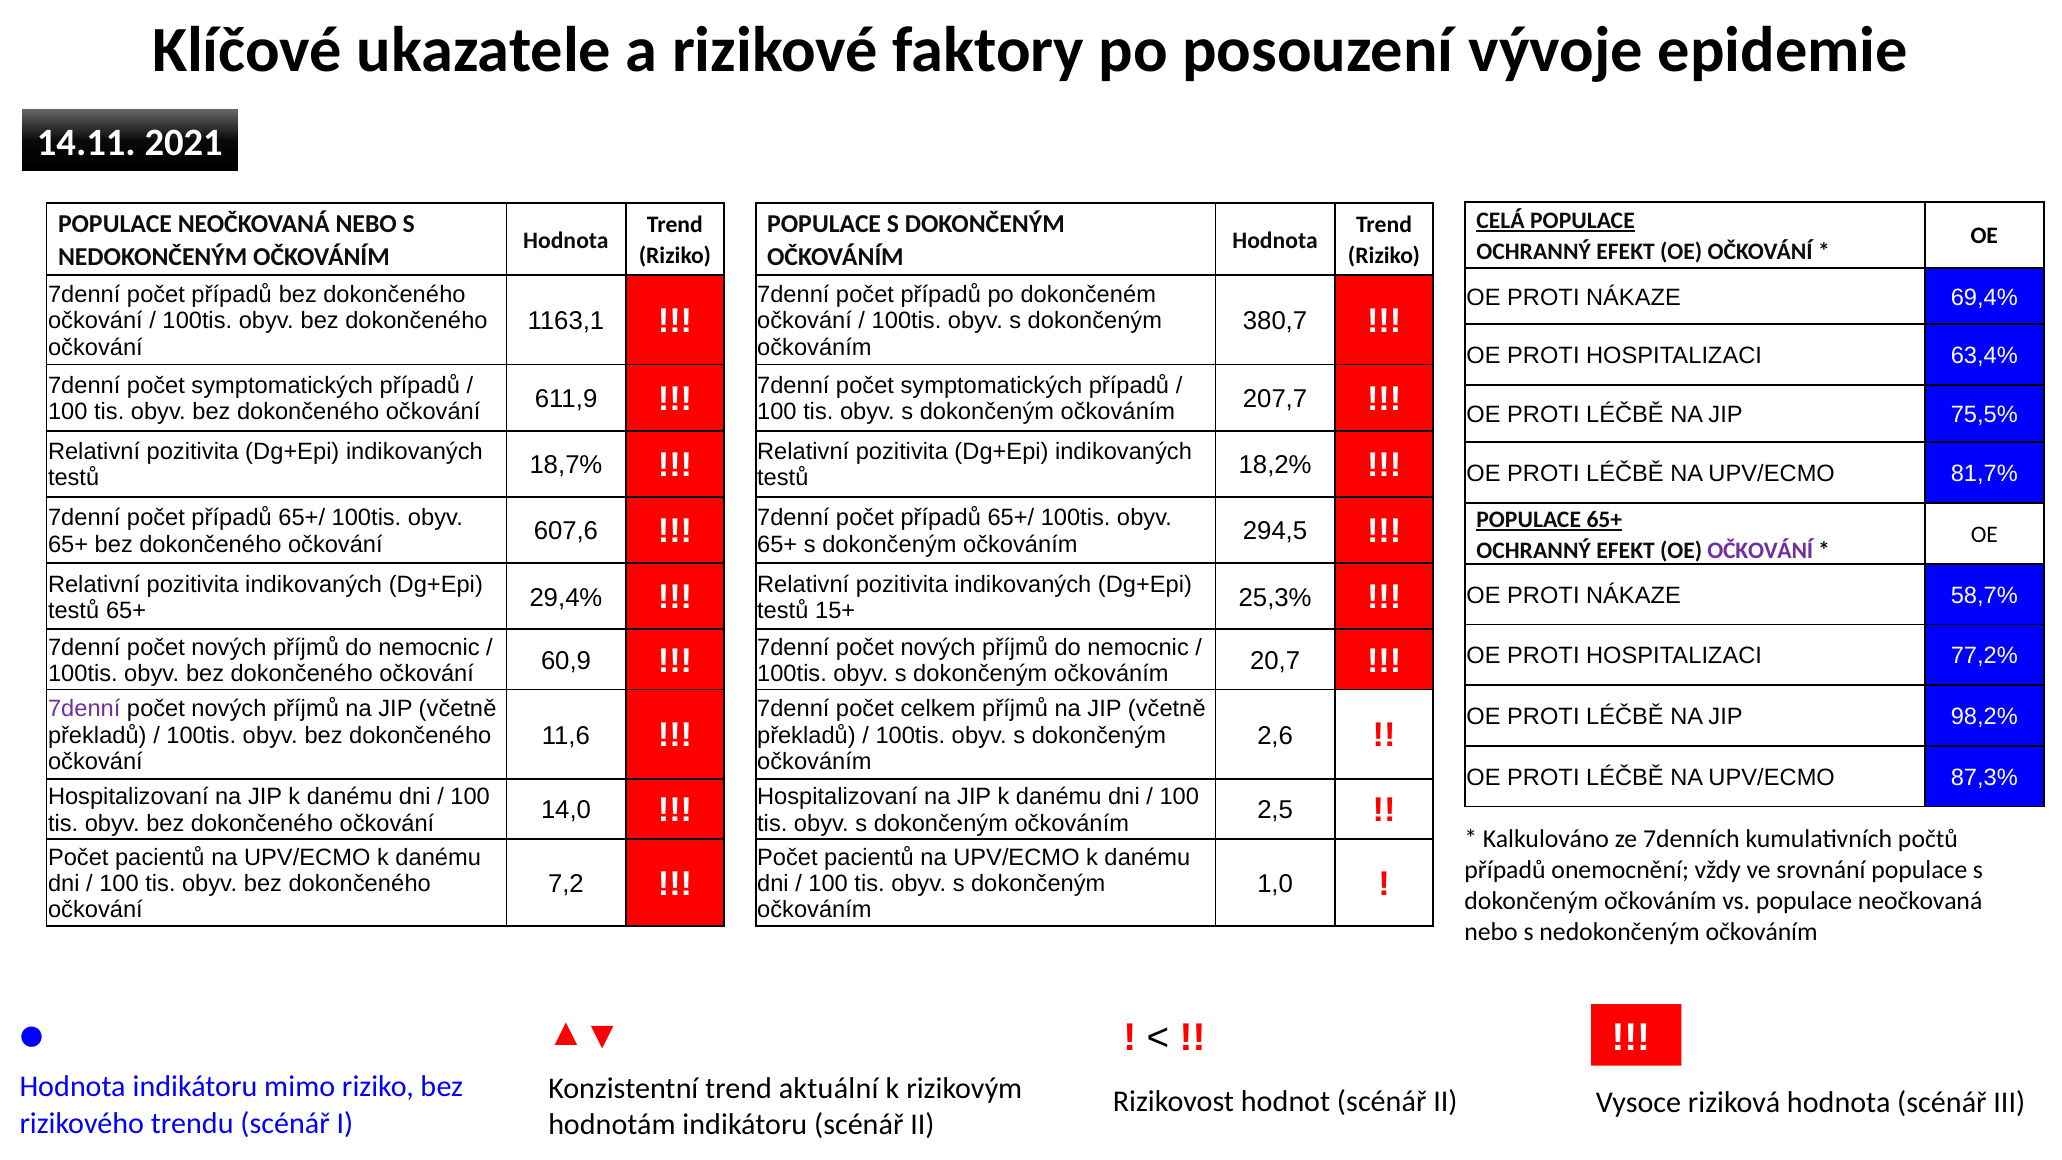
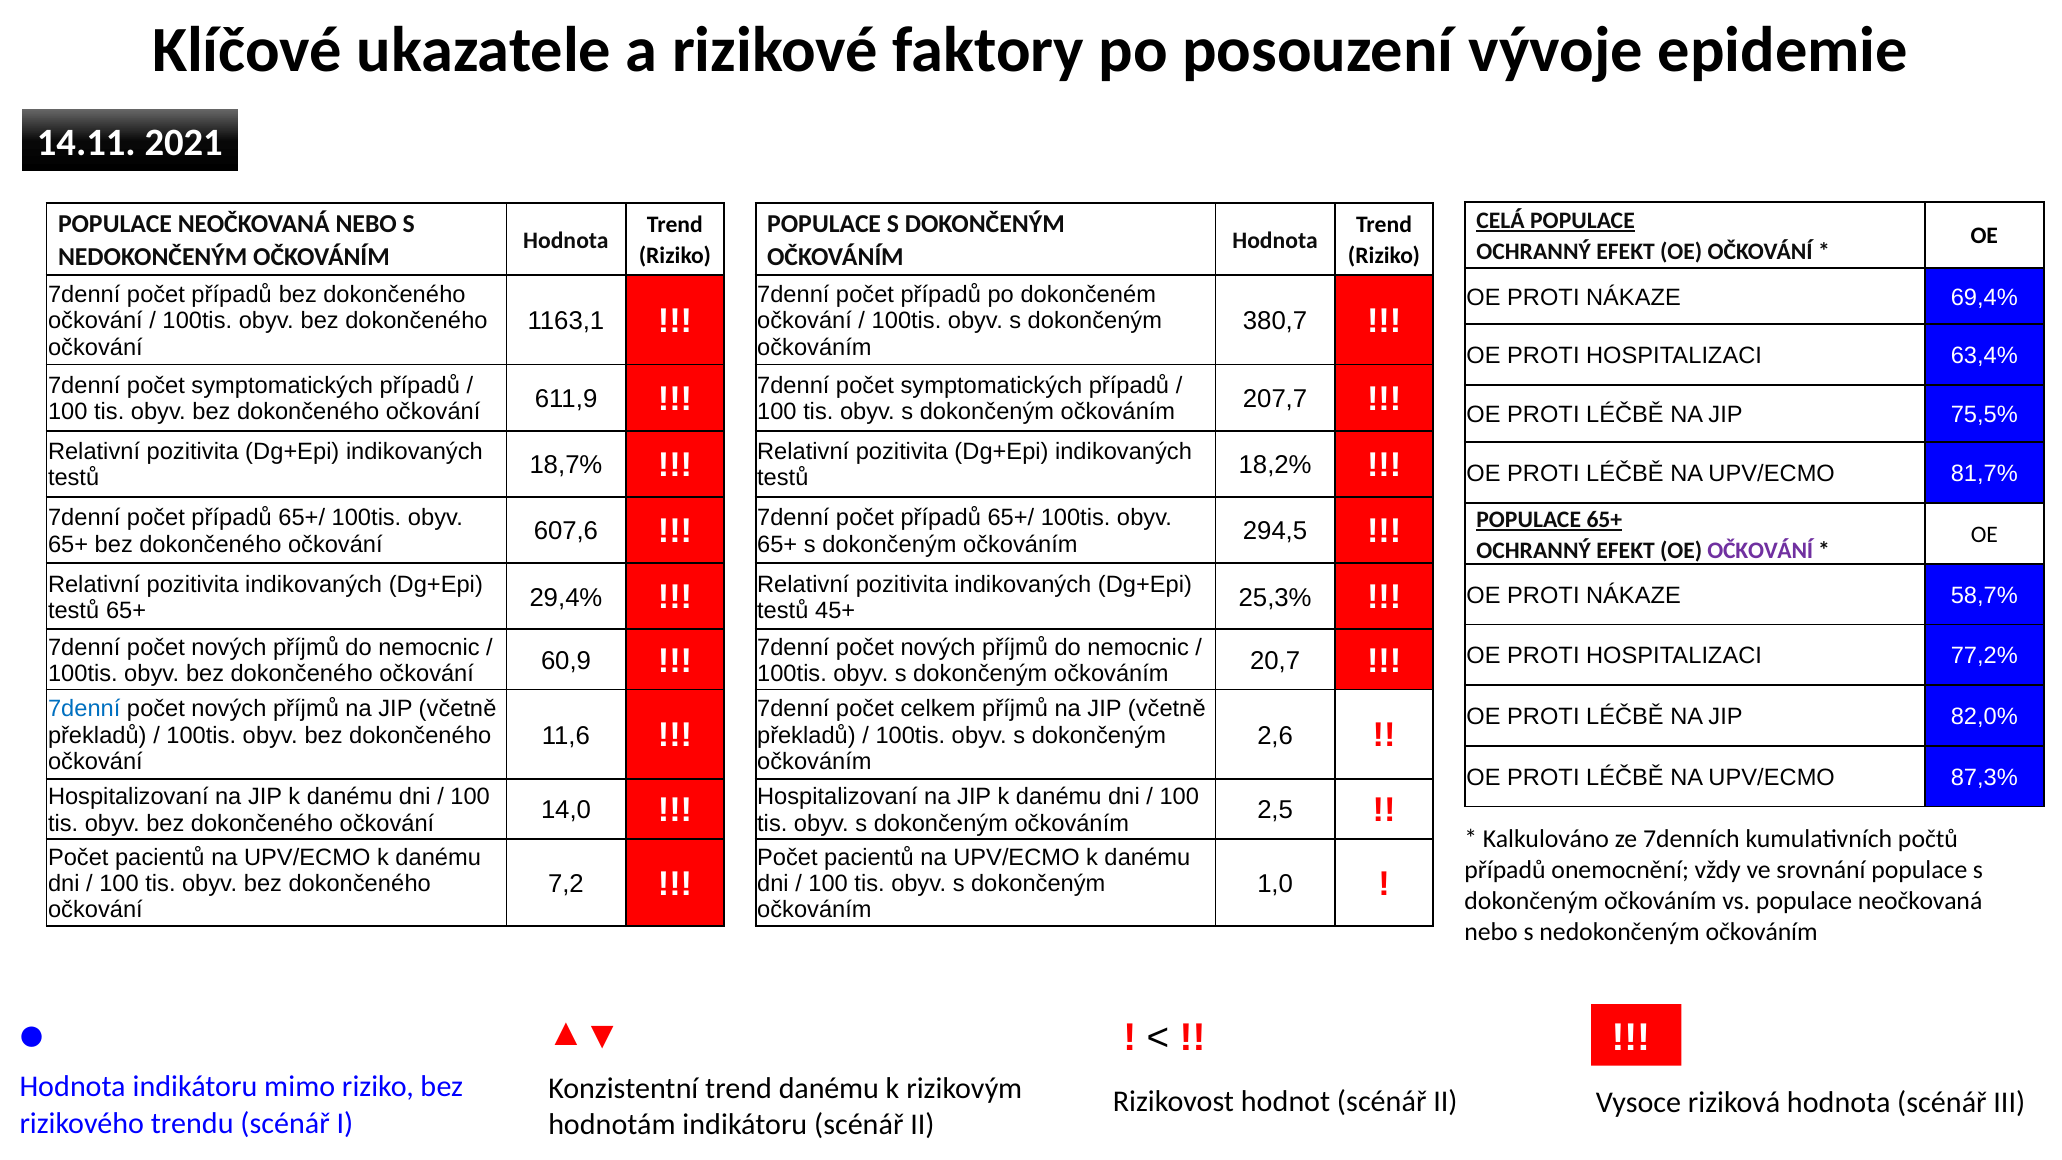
15+: 15+ -> 45+ (835, 610)
7denní colour: purple -> blue (84, 709)
98,2%: 98,2% -> 82,0% (1984, 717)
trend aktuální: aktuální -> danému (829, 1089)
